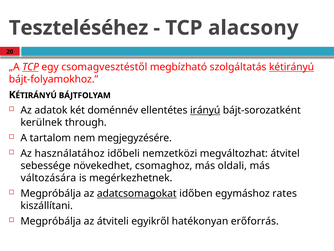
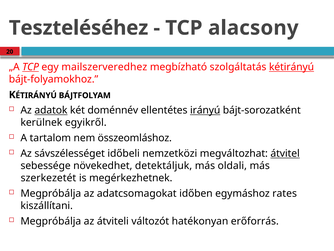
csomagvesztéstől: csomagvesztéstől -> mailszerveredhez (104, 67)
adatok underline: none -> present (51, 110)
through: through -> egyikről (86, 122)
megjegyzésére: megjegyzésére -> összeomláshoz (135, 138)
használatához: használatához -> sávszélességet (70, 153)
átvitel underline: none -> present (285, 153)
csomaghoz: csomaghoz -> detektáljuk (164, 166)
változására: változására -> szerkezetét (48, 178)
adatcsomagokat underline: present -> none (137, 193)
egyikről: egyikről -> változót (150, 221)
